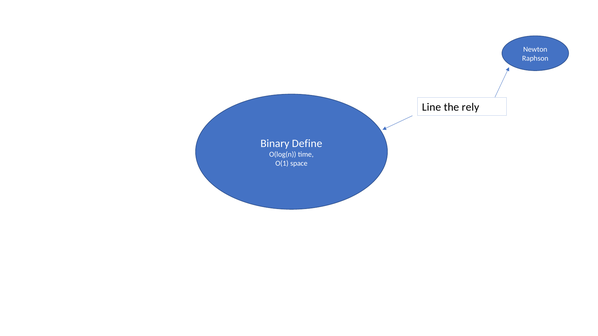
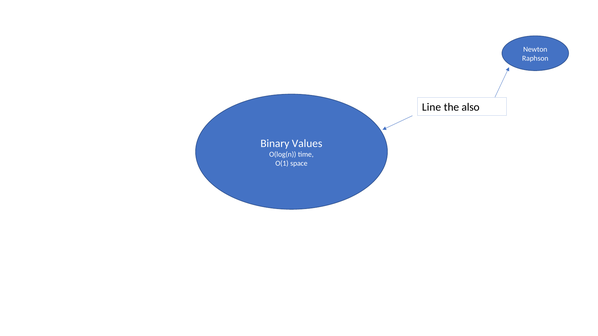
rely: rely -> also (471, 107)
Define: Define -> Values (307, 144)
